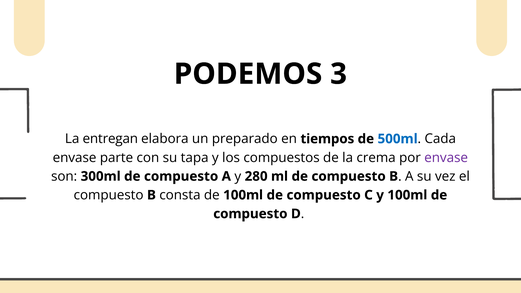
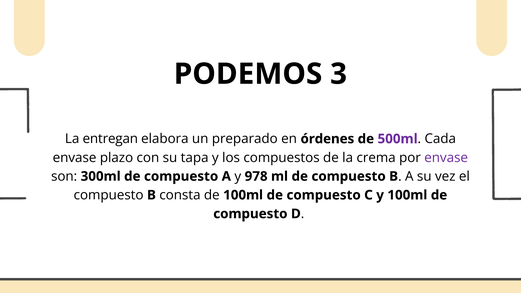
tiempos: tiempos -> órdenes (327, 139)
500ml colour: blue -> purple (398, 139)
parte: parte -> plazo (116, 158)
280: 280 -> 978 (256, 176)
